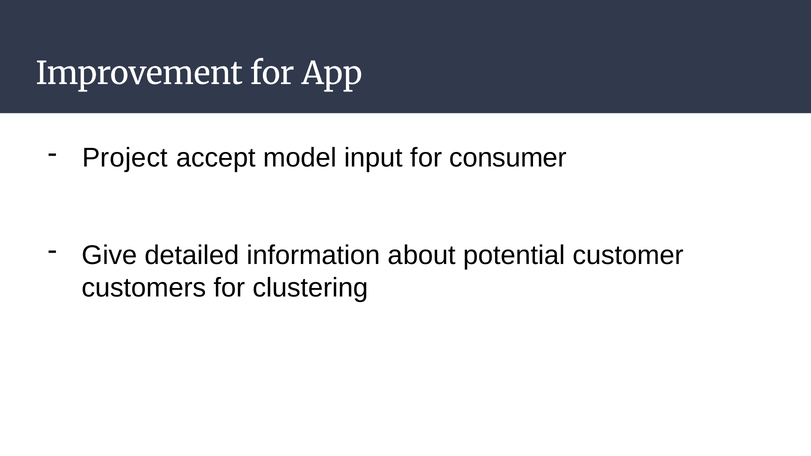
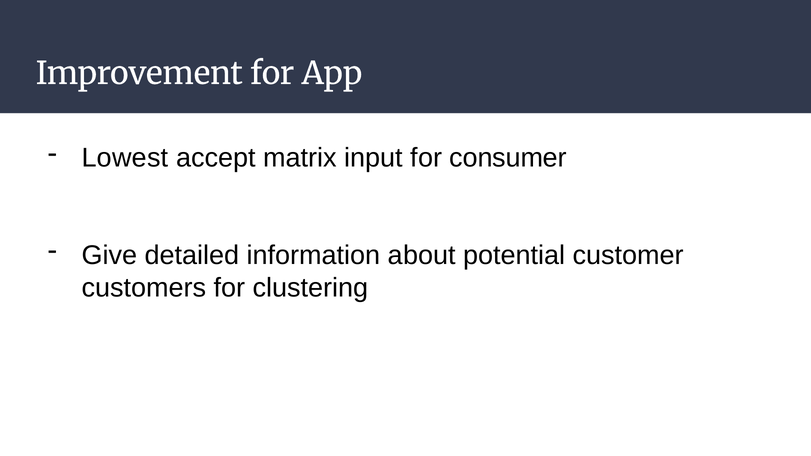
Project: Project -> Lowest (125, 158)
model: model -> matrix (300, 158)
